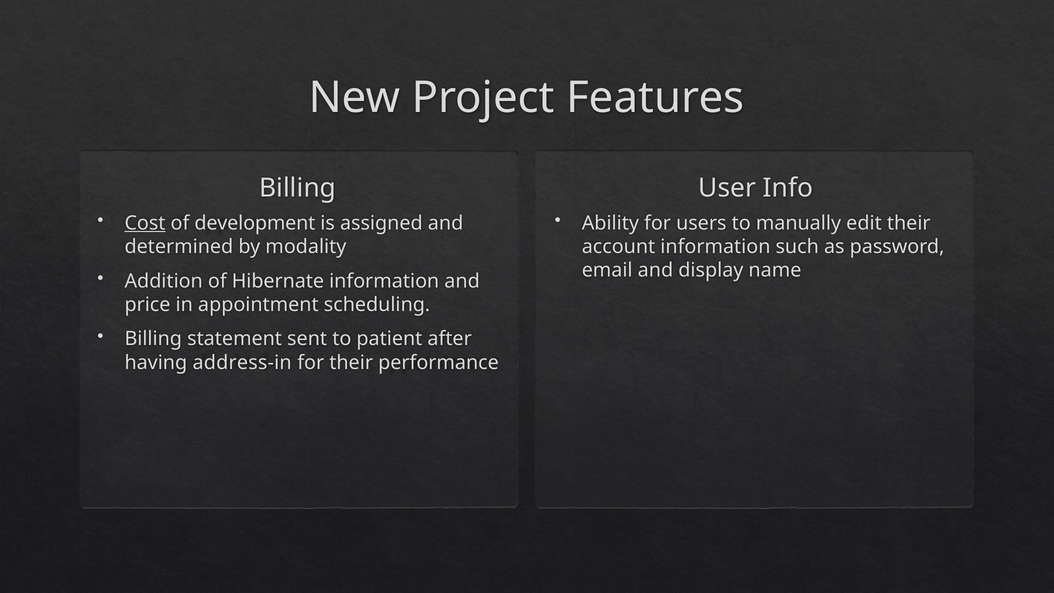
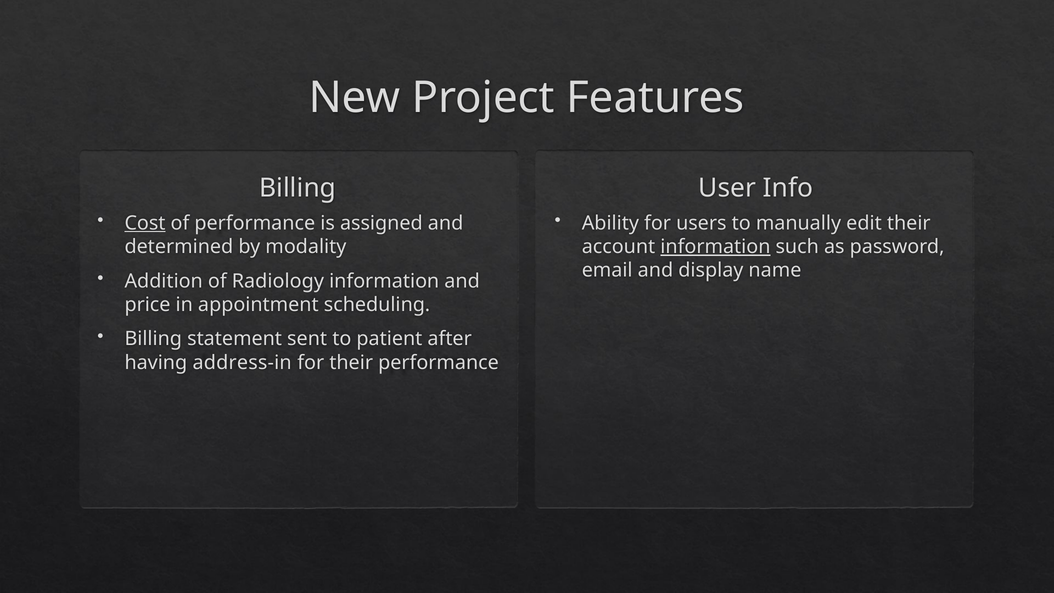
of development: development -> performance (255, 223)
information underline: none -> present (715, 247)
Hibernate: Hibernate -> Radiology (278, 281)
